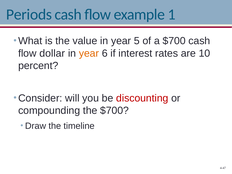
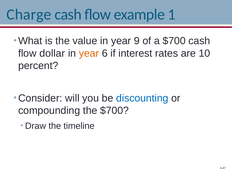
Periods: Periods -> Charge (29, 15)
5: 5 -> 9 (137, 41)
discounting colour: red -> blue (142, 98)
